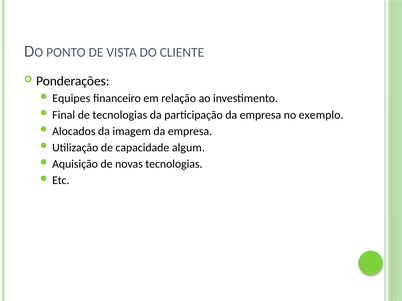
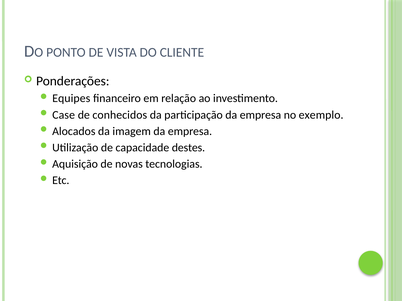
Final: Final -> Case (64, 115)
de tecnologias: tecnologias -> conhecidos (120, 115)
algum: algum -> destes (188, 148)
